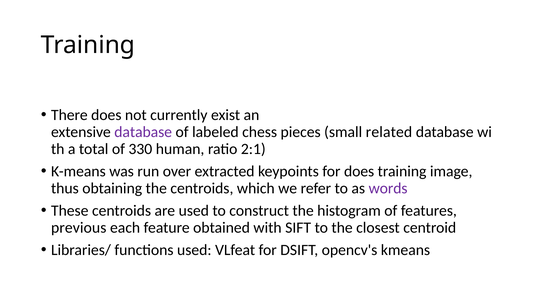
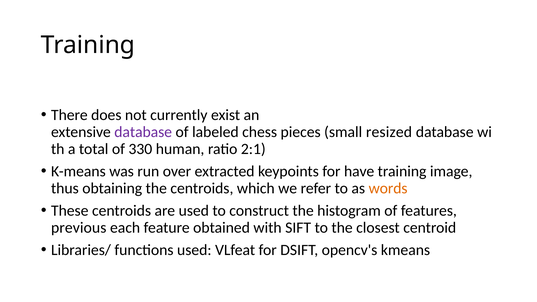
related: related -> resized (389, 132)
for does: does -> have (359, 171)
words colour: purple -> orange (388, 188)
